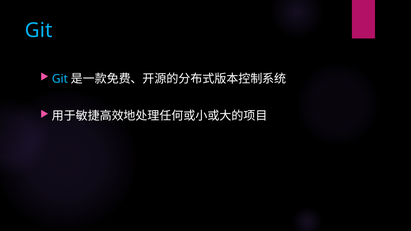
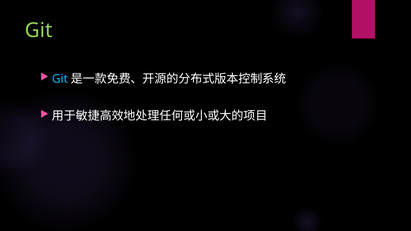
Git colour: light blue -> light green (39, 31)
